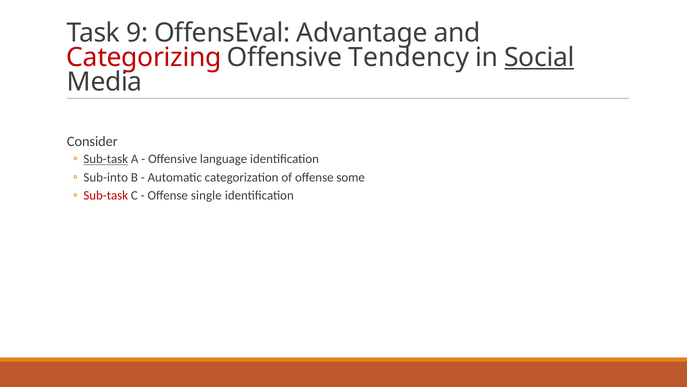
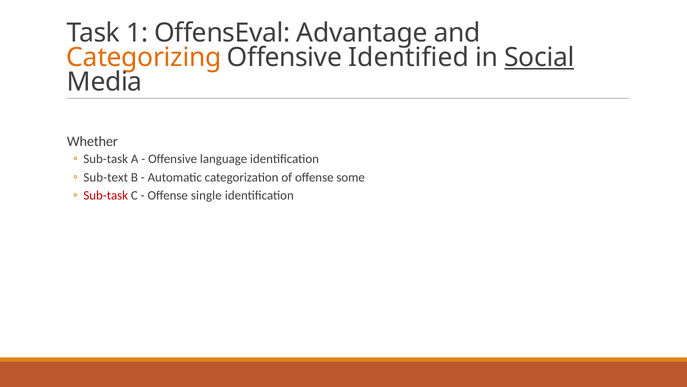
9: 9 -> 1 (137, 33)
Categorizing colour: red -> orange (144, 57)
Tendency: Tendency -> Identified (409, 57)
Consider: Consider -> Whether (92, 141)
Sub-task underline: present -> none (106, 159)
Sub-into: Sub-into -> Sub-text (106, 177)
